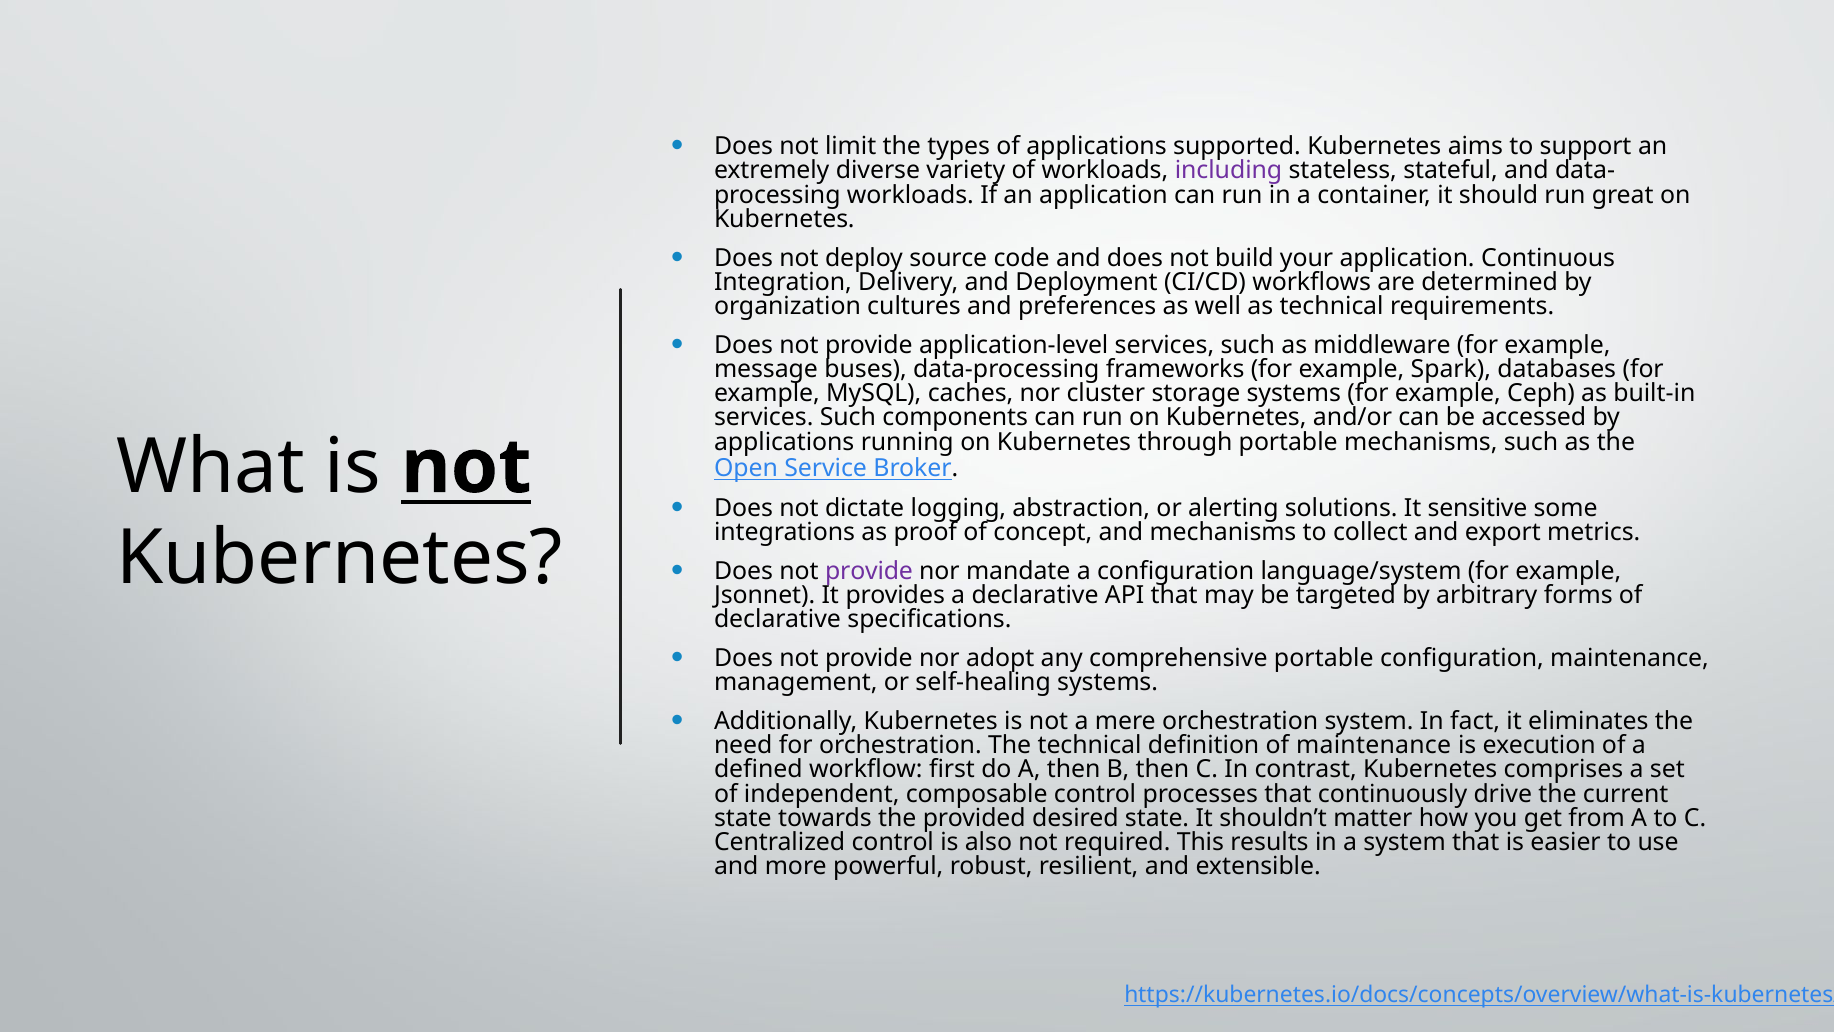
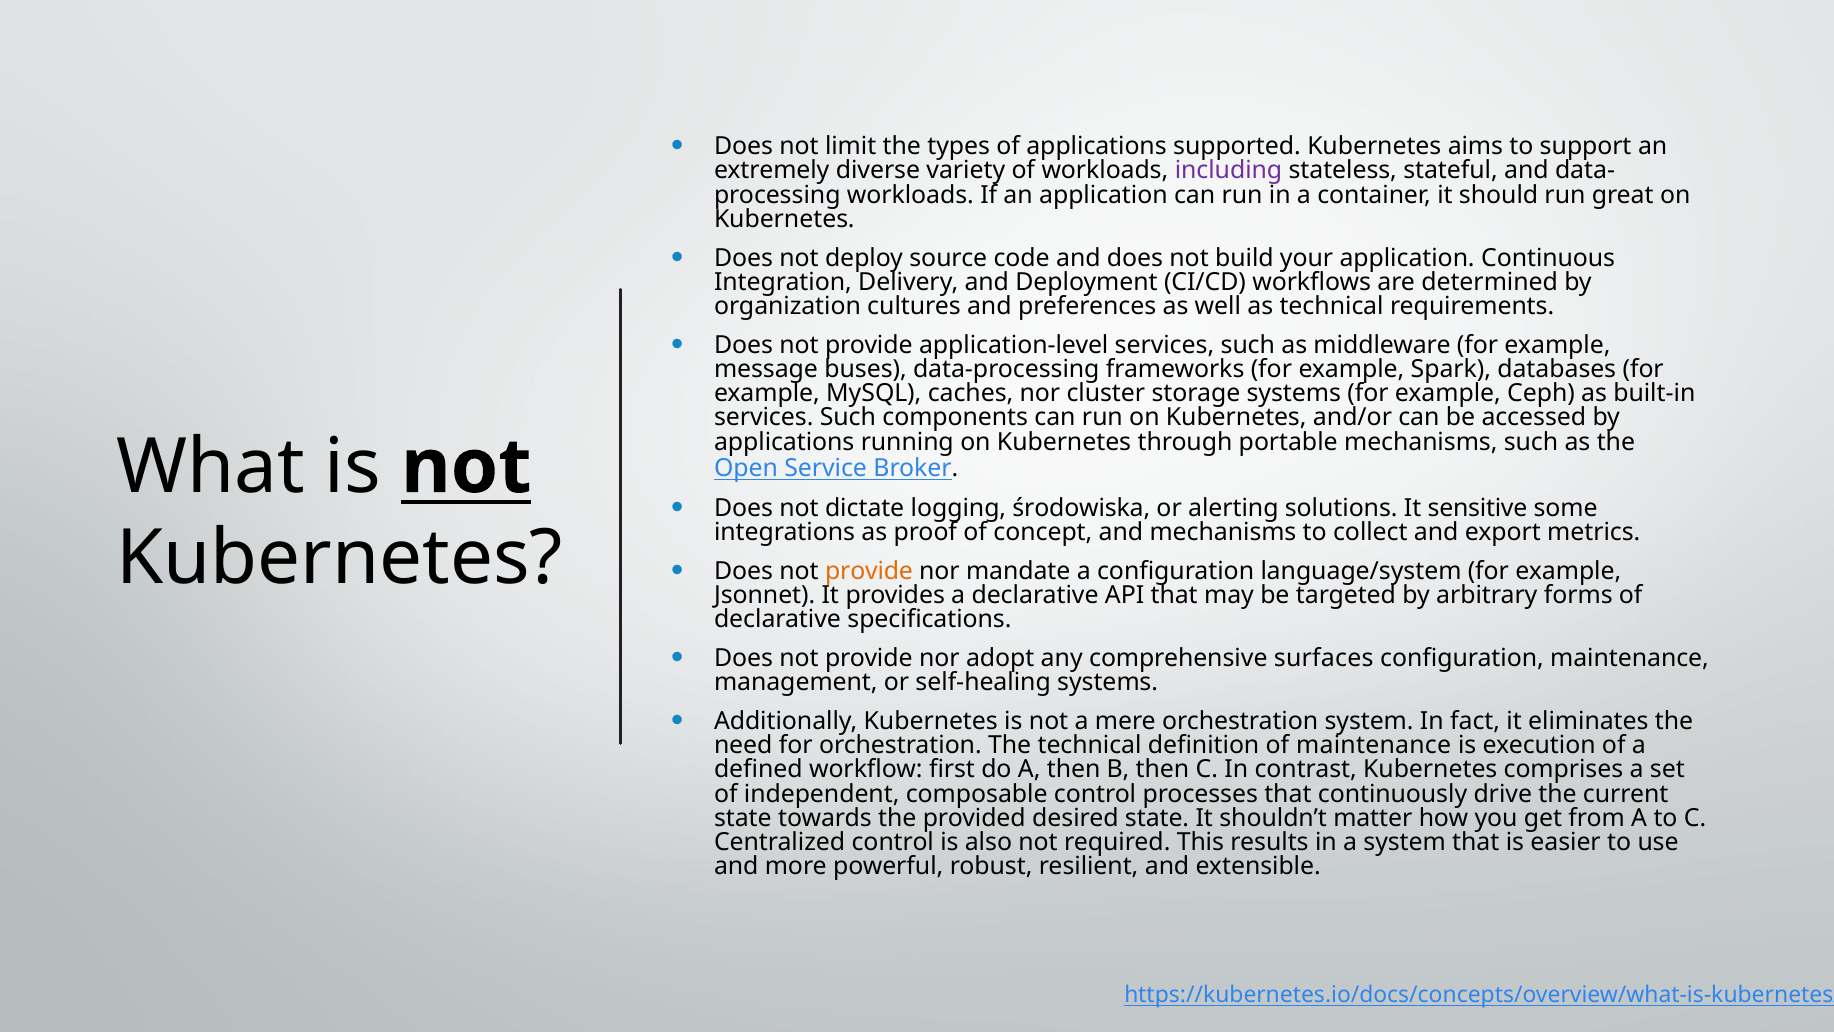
abstraction: abstraction -> środowiska (1081, 508)
provide colour: purple -> orange (869, 571)
comprehensive portable: portable -> surfaces (1324, 658)
